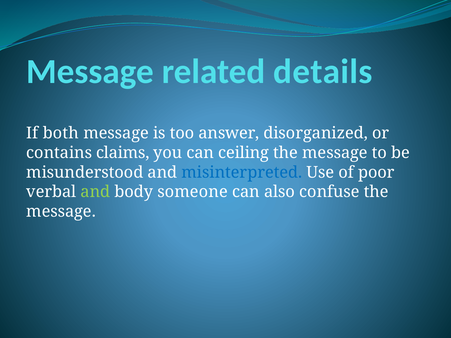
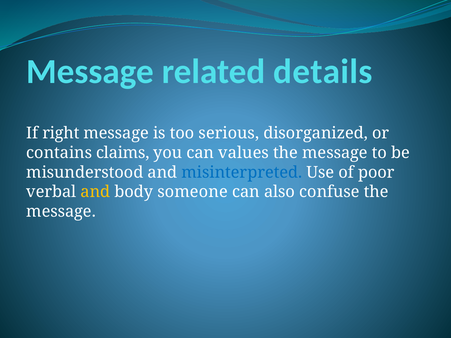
both: both -> right (61, 133)
answer: answer -> serious (229, 133)
ceiling: ceiling -> values (244, 153)
and colour: light green -> yellow (95, 192)
